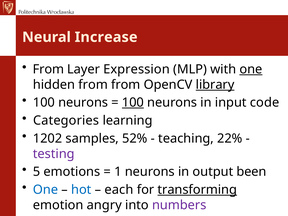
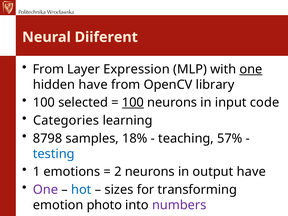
Increase: Increase -> Diiferent (106, 37)
hidden from: from -> have (93, 85)
library underline: present -> none (215, 85)
neurons: neurons -> selected (83, 103)
1202: 1202 -> 8798 (48, 138)
52%: 52% -> 18% (135, 138)
22%: 22% -> 57% (230, 138)
testing colour: purple -> blue (54, 154)
5: 5 -> 1 (37, 172)
1: 1 -> 2 (118, 172)
output been: been -> have (251, 172)
One colour: blue -> purple (45, 190)
each: each -> sizes (119, 190)
transforming underline: present -> none (197, 190)
angry: angry -> photo (104, 205)
